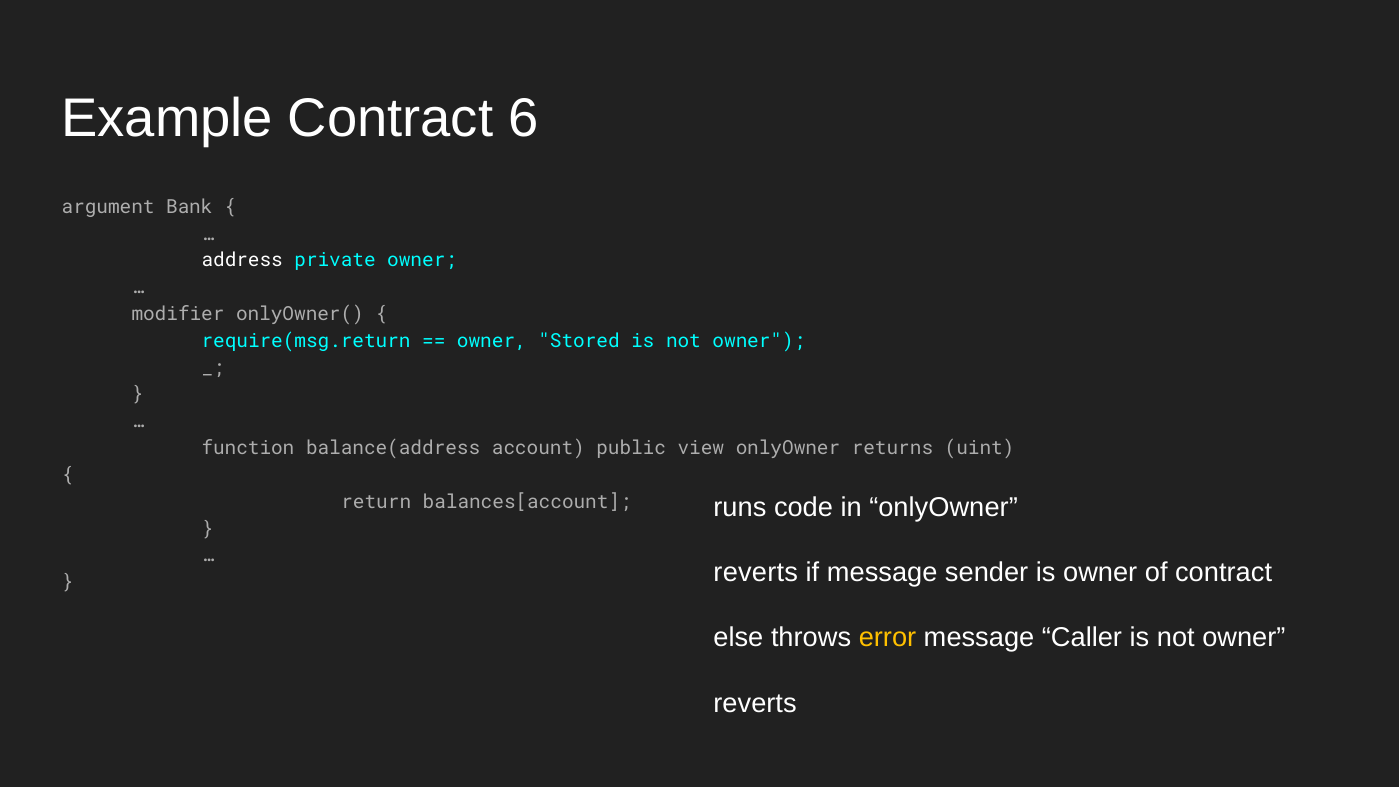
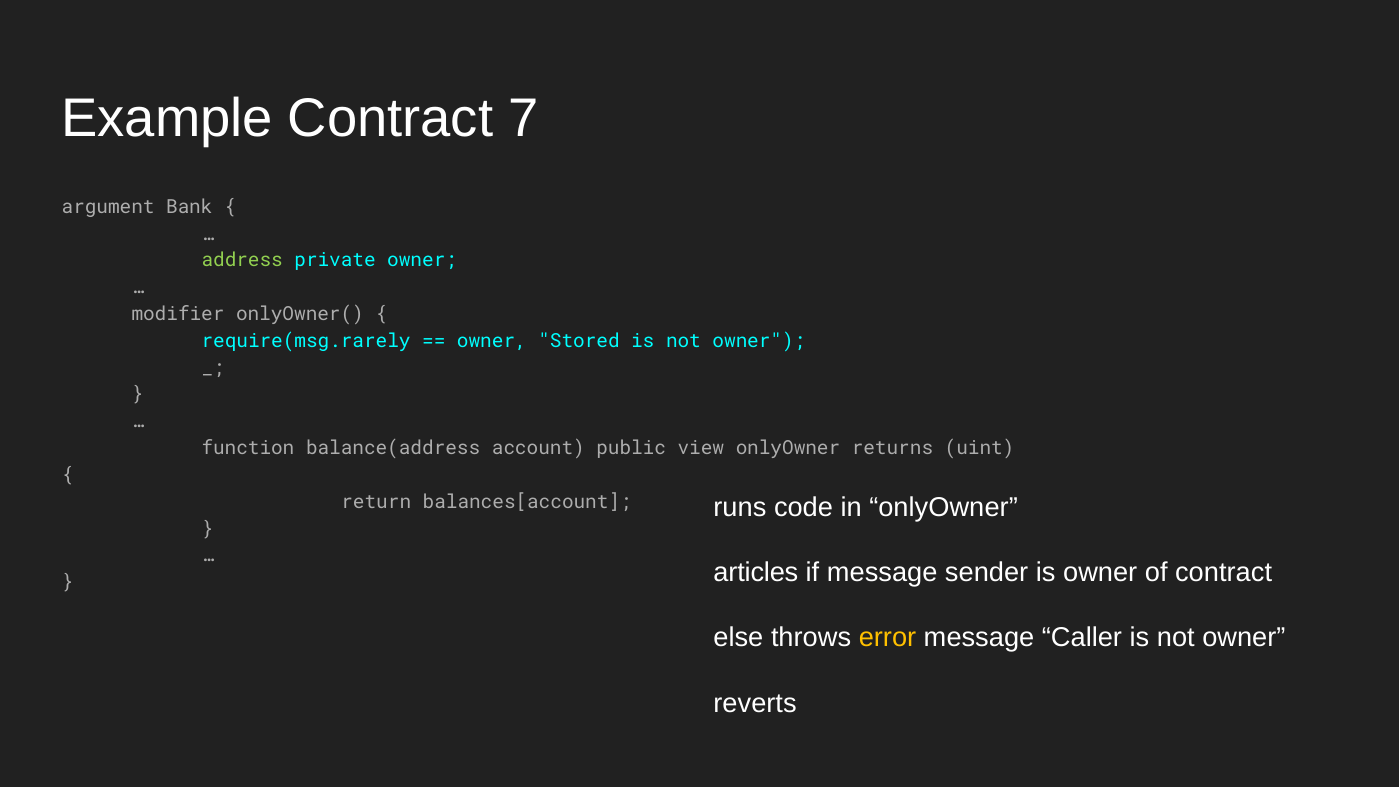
6: 6 -> 7 (523, 119)
address colour: white -> light green (242, 260)
require(msg.return: require(msg.return -> require(msg.rarely (306, 341)
reverts: reverts -> articles (756, 572)
